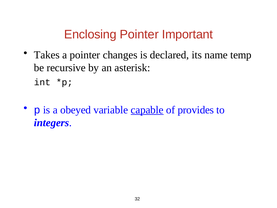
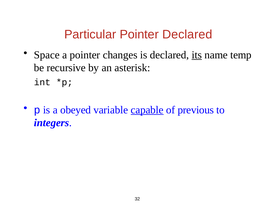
Enclosing: Enclosing -> Particular (90, 34)
Pointer Important: Important -> Declared (187, 34)
Takes: Takes -> Space (47, 55)
its underline: none -> present (197, 55)
provides: provides -> previous (196, 110)
